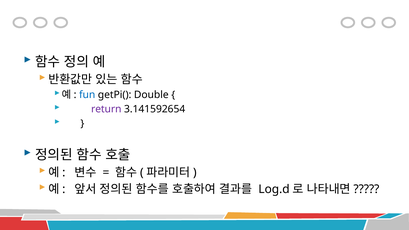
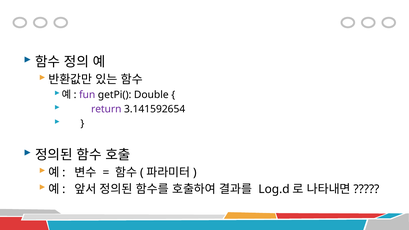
fun colour: blue -> purple (87, 95)
